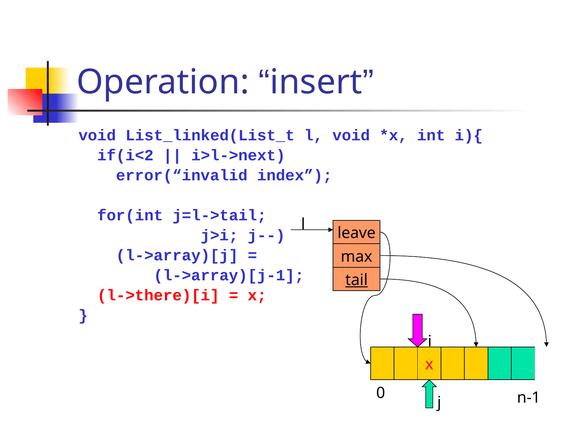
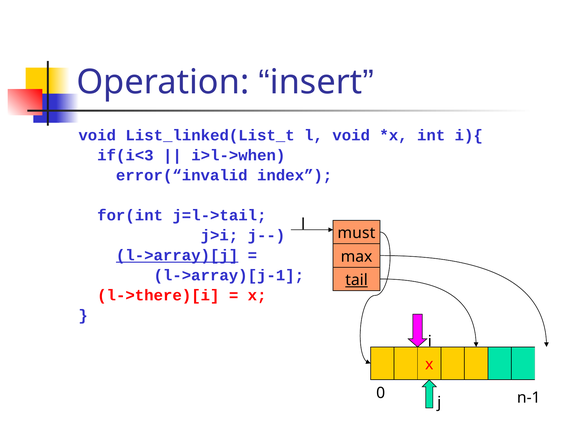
if(i<2: if(i<2 -> if(i<3 (125, 155)
i>l->next: i>l->next -> i>l->when (238, 155)
leave: leave -> must (356, 233)
l->array)[j underline: none -> present (177, 256)
